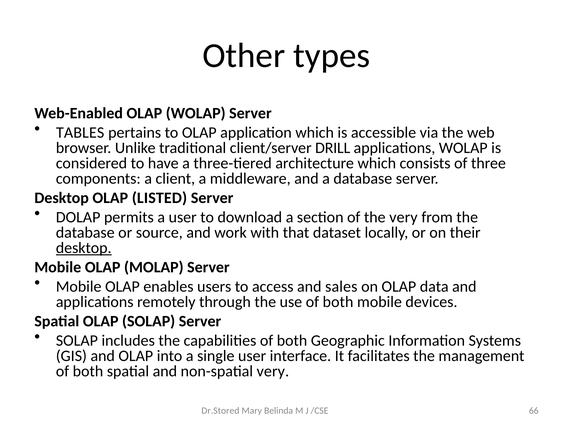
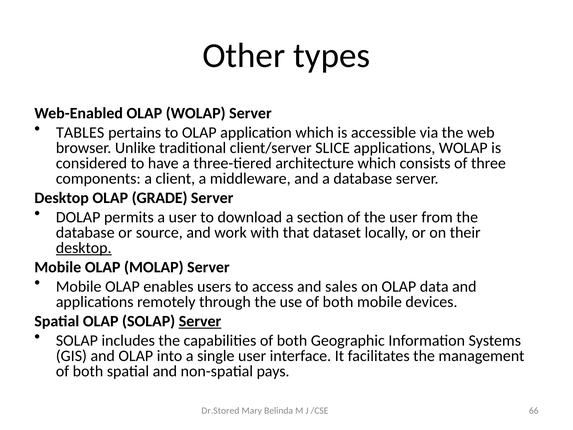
DRILL: DRILL -> SLICE (333, 148)
LISTED: LISTED -> GRADE (160, 198)
the very: very -> user (403, 217)
Server underline: none -> present (200, 321)
non-spatial very: very -> pays (273, 371)
